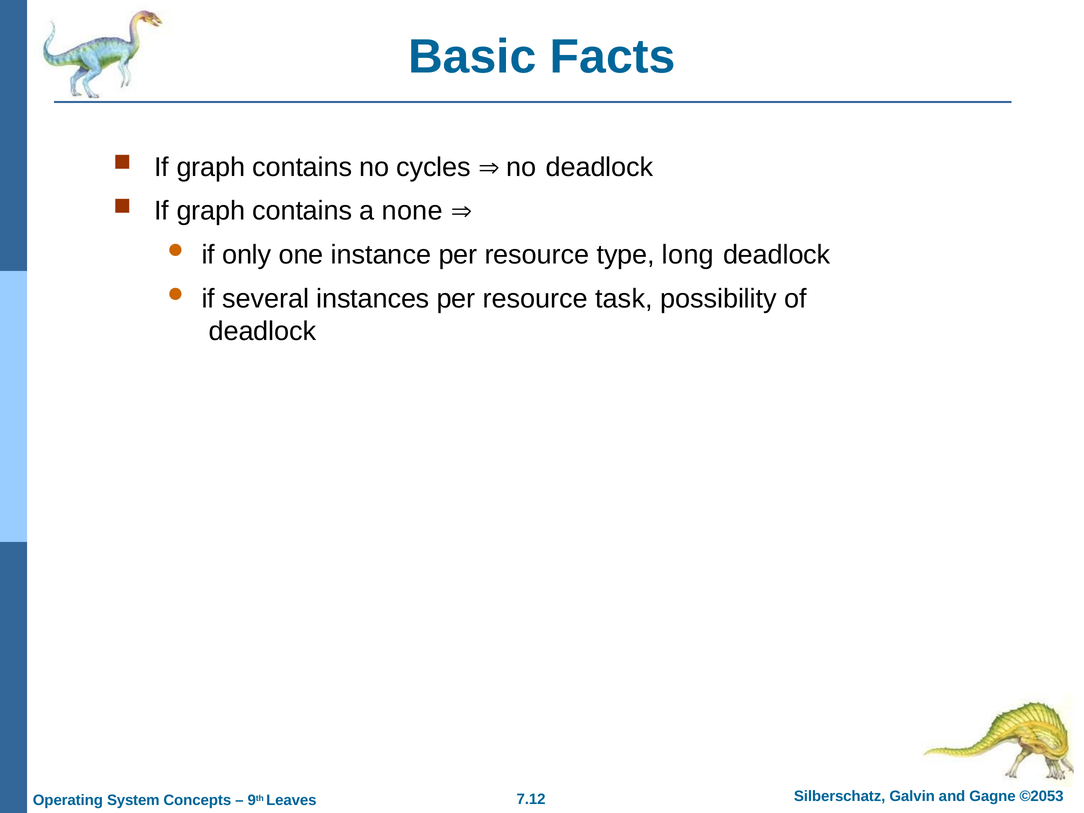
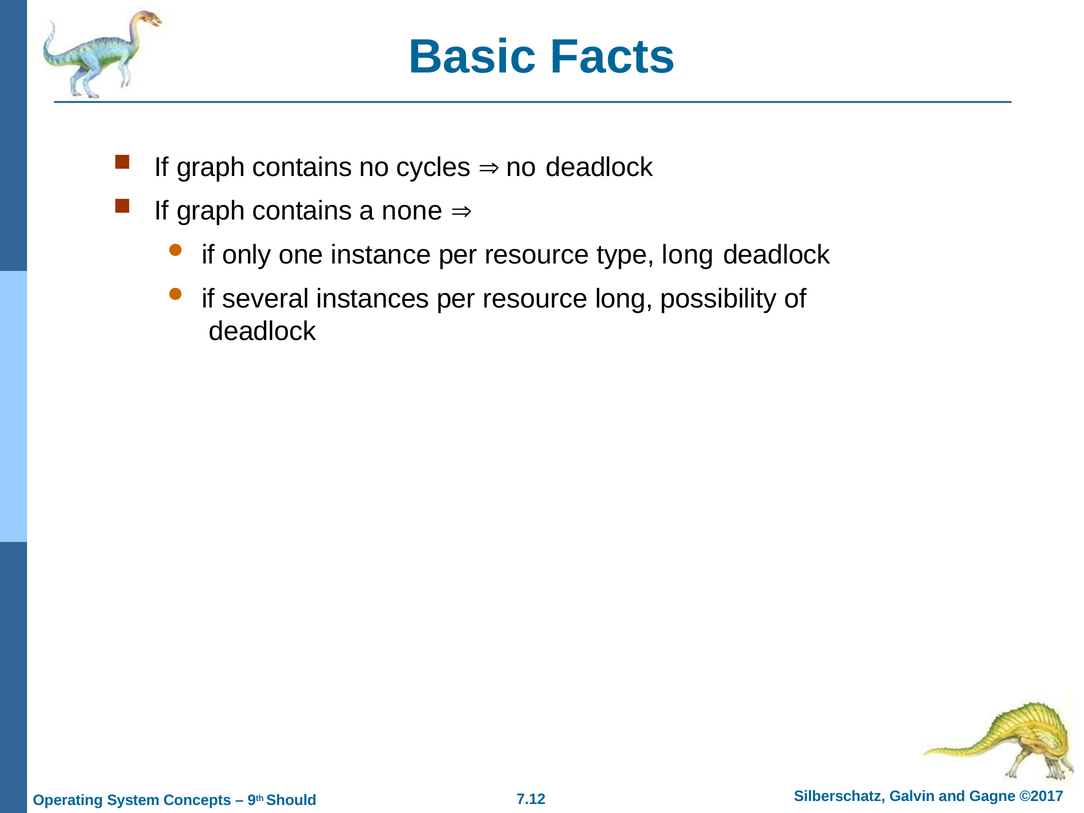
resource task: task -> long (624, 299)
©2053: ©2053 -> ©2017 (1042, 796)
Leaves: Leaves -> Should (291, 800)
